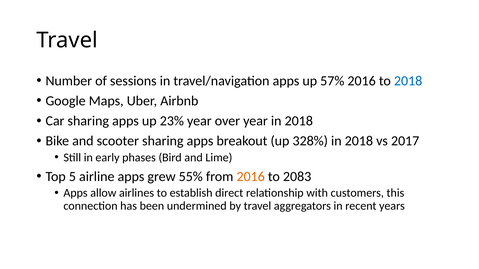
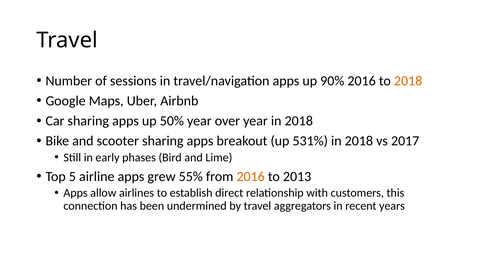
57%: 57% -> 90% (332, 81)
2018 colour: blue -> orange (408, 81)
23%: 23% -> 50% (172, 121)
328%: 328% -> 531% (310, 141)
2083: 2083 -> 2013 (297, 177)
